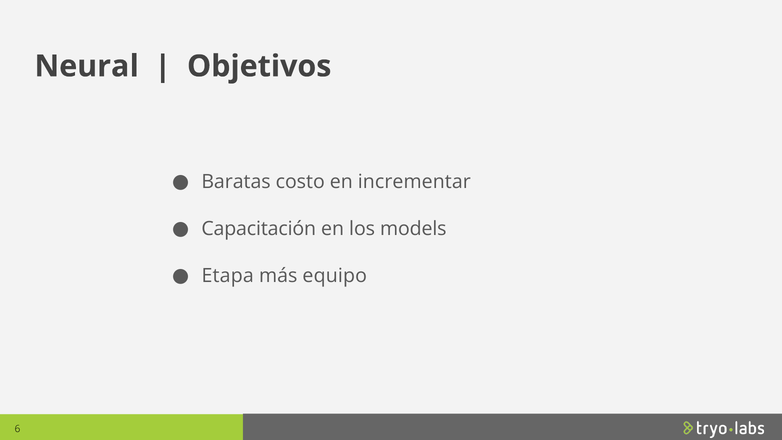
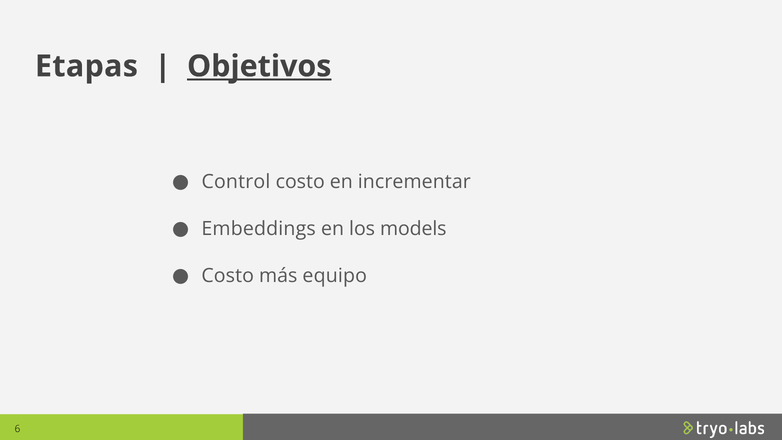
Neural: Neural -> Etapas (86, 66)
Objetivos underline: none -> present (259, 66)
Baratas: Baratas -> Control (236, 182)
Capacitación: Capacitación -> Embeddings (259, 229)
Etapa: Etapa -> Costo (228, 276)
